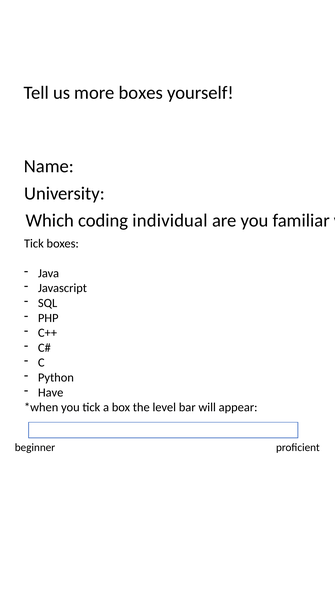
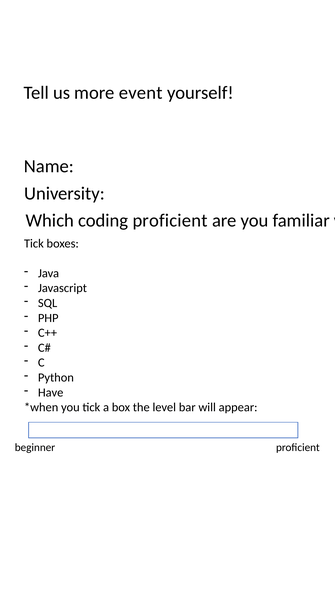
more boxes: boxes -> event (141, 93)
coding individual: individual -> proficient (170, 220)
